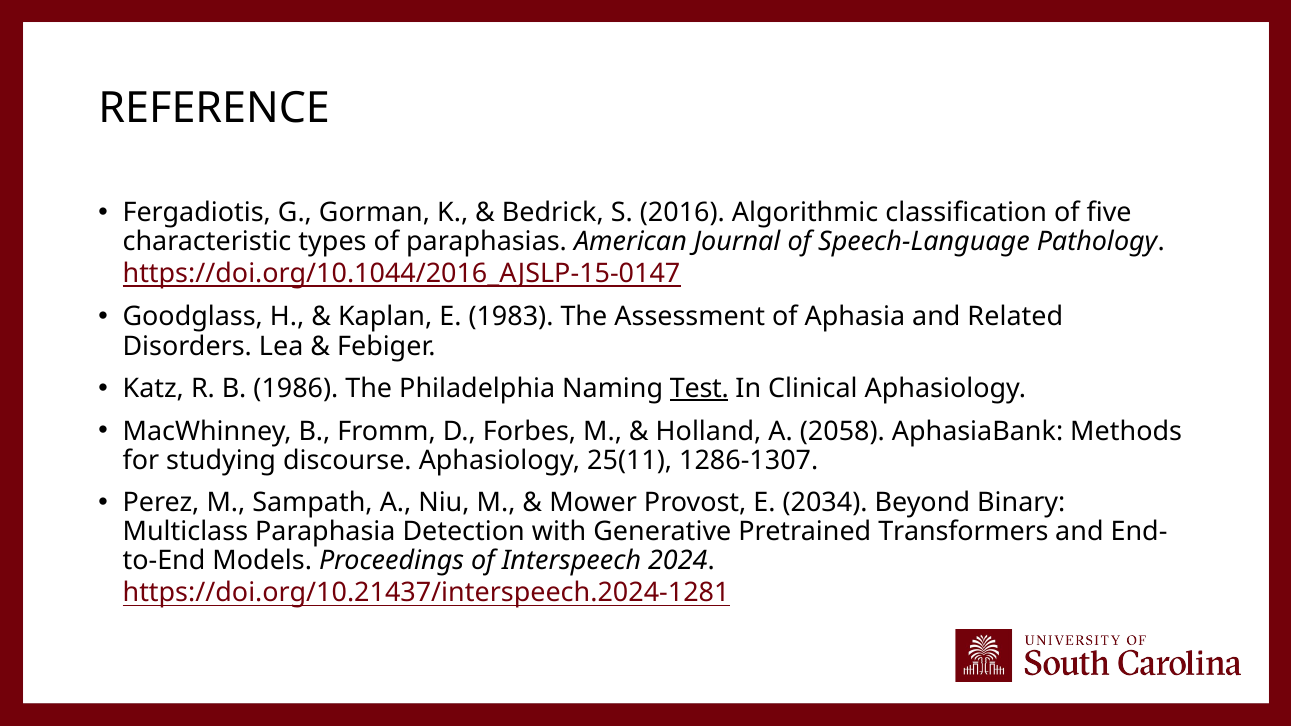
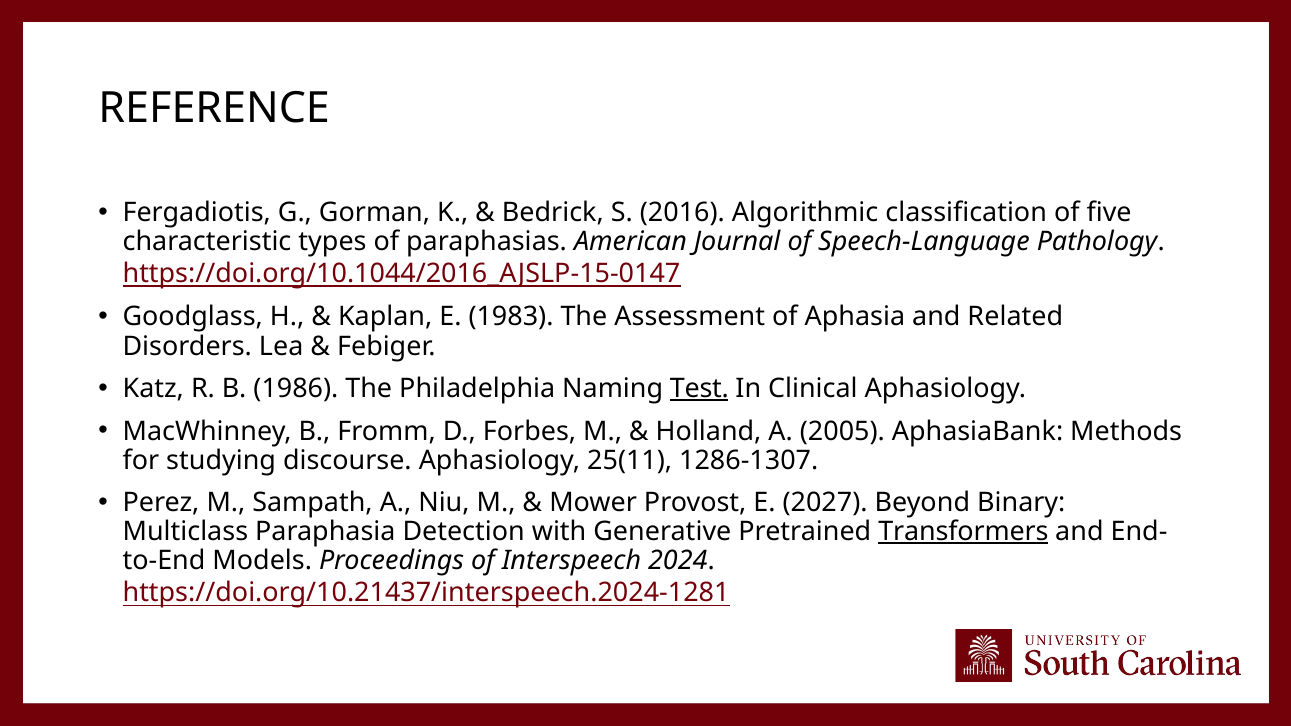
2058: 2058 -> 2005 (842, 431)
2034: 2034 -> 2027 (825, 503)
Transformers underline: none -> present (963, 532)
